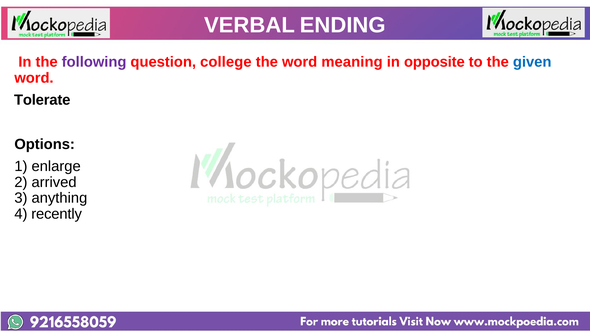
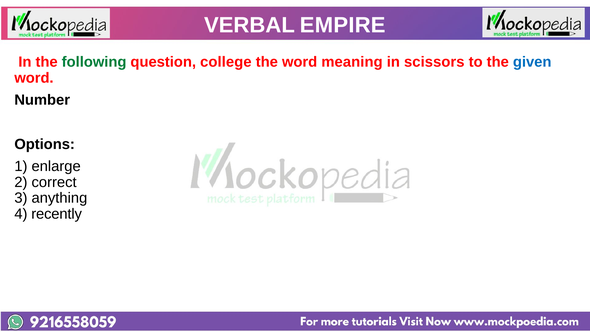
ENDING: ENDING -> EMPIRE (343, 25)
following colour: purple -> green (94, 62)
opposite: opposite -> scissors (434, 62)
Tolerate: Tolerate -> Number (42, 100)
arrived: arrived -> correct (54, 182)
